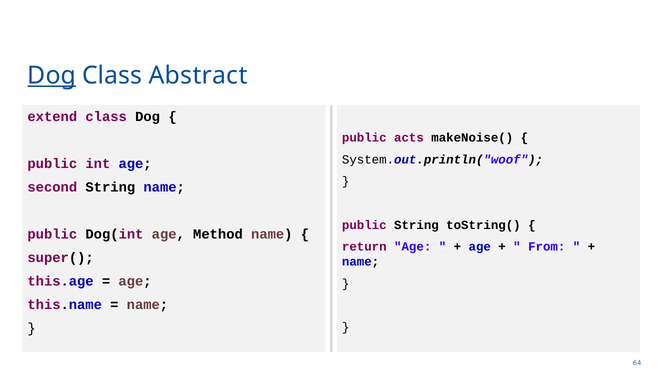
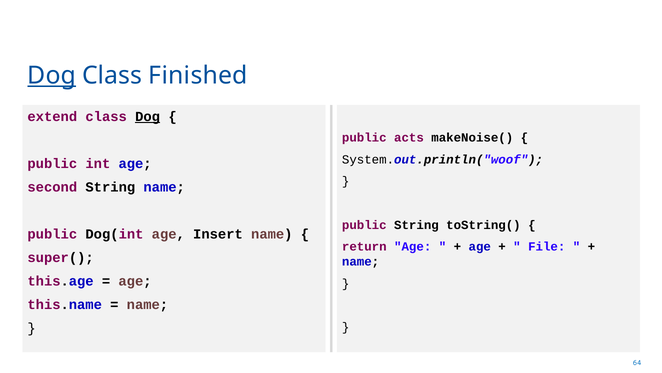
Abstract: Abstract -> Finished (198, 75)
Dog underline: none -> present (148, 117)
Method: Method -> Insert (218, 234)
From: From -> File (547, 246)
